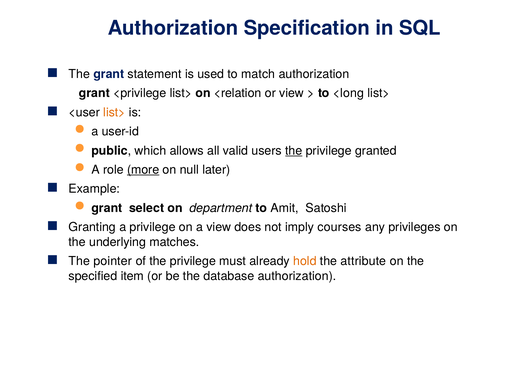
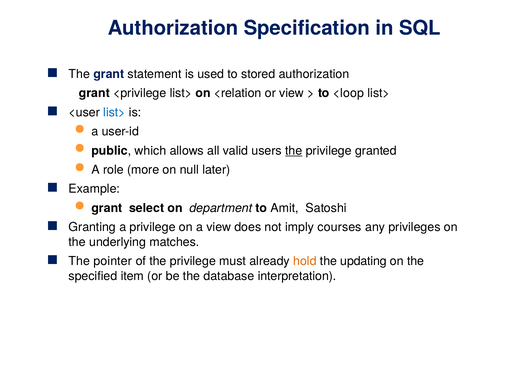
match: match -> stored (258, 74)
<long: <long -> <loop (348, 93)
list> colour: orange -> blue (114, 112)
more underline: present -> none (143, 170)
attribute: attribute -> updating (364, 261)
database authorization: authorization -> interpretation (297, 276)
